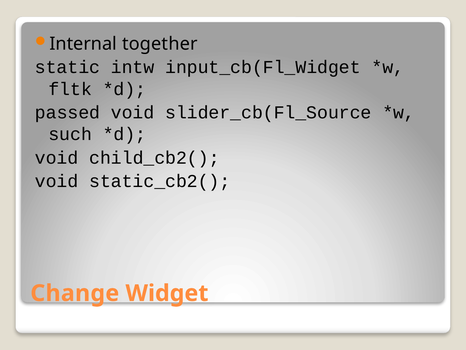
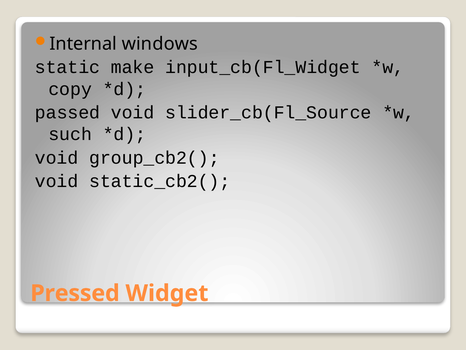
together: together -> windows (160, 44)
intw: intw -> make (133, 67)
fltk: fltk -> copy (70, 89)
child_cb2(: child_cb2( -> group_cb2( (154, 157)
Change: Change -> Pressed (75, 293)
